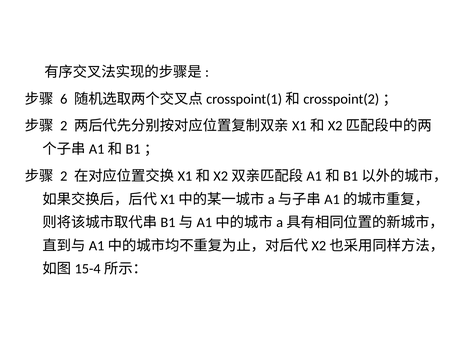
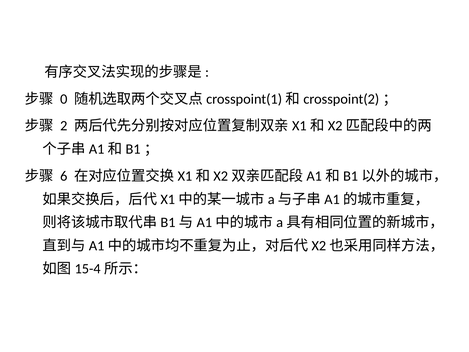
6: 6 -> 0 (64, 99)
2: 2 -> 6 (64, 176)
